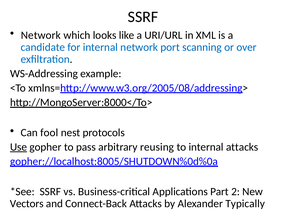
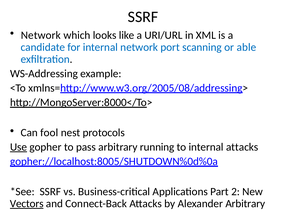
over: over -> able (246, 47)
reusing: reusing -> running (157, 147)
Vectors underline: none -> present (27, 203)
Alexander Typically: Typically -> Arbitrary (245, 203)
